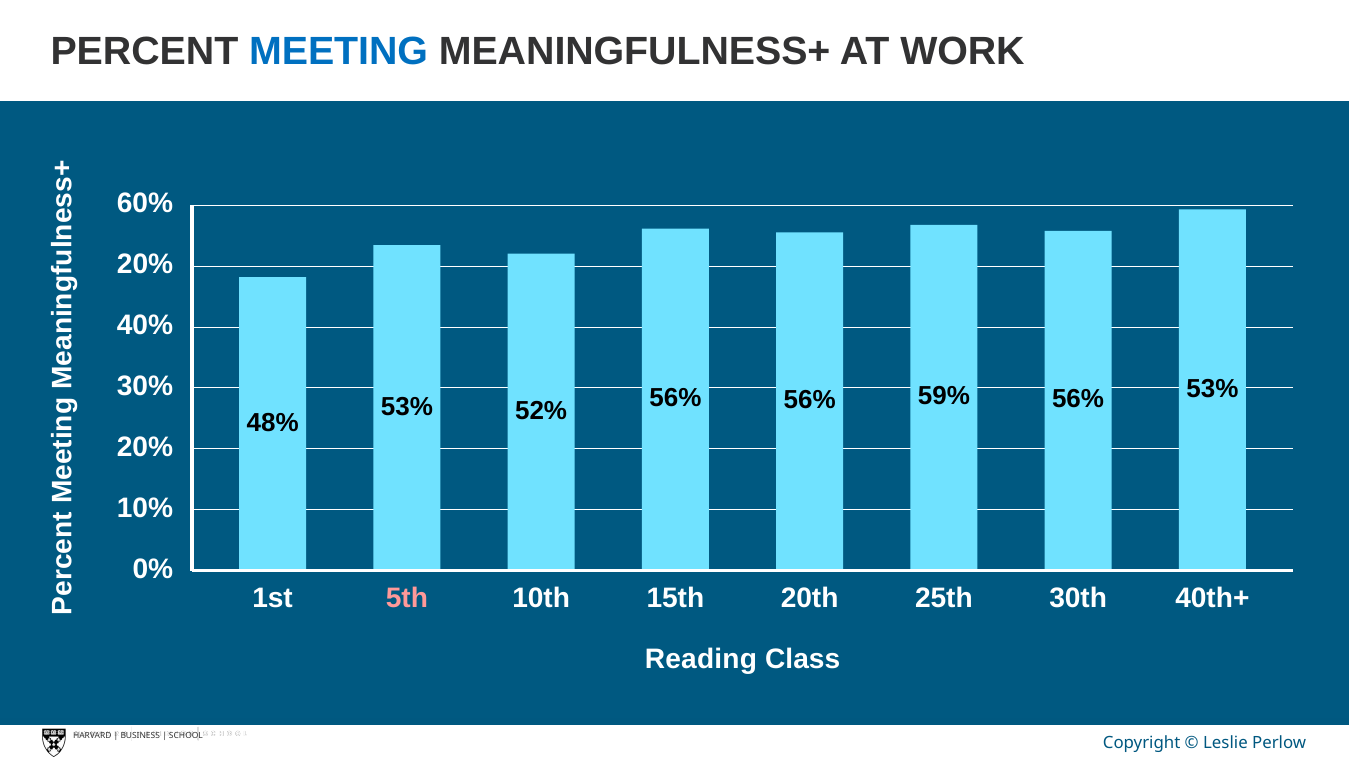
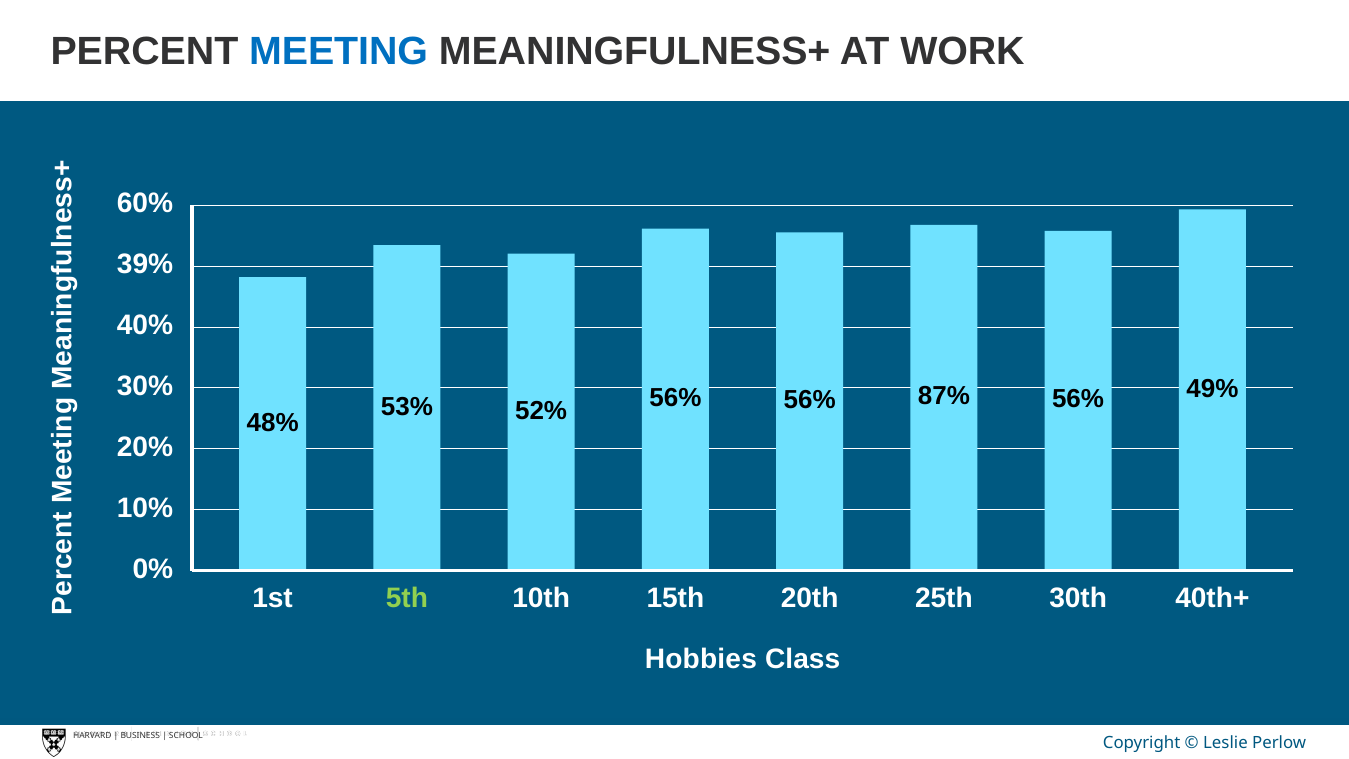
20%: 20% -> 39% (145, 264)
59%: 59% -> 87% (944, 396)
56% 53%: 53% -> 49% (1212, 389)
5th colour: pink -> light green (407, 598)
Reading: Reading -> Hobbies (701, 659)
